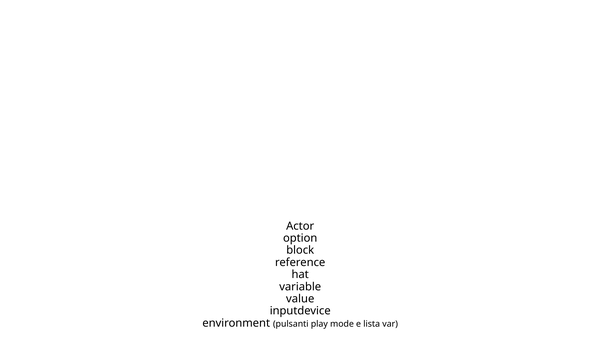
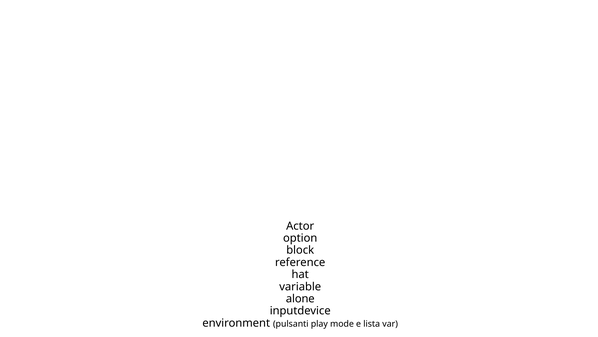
value: value -> alone (300, 298)
